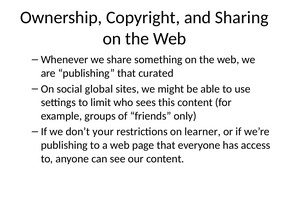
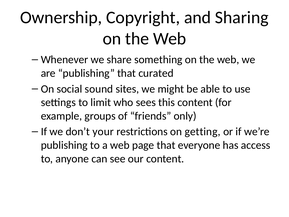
global: global -> sound (99, 89)
learner: learner -> getting (203, 132)
